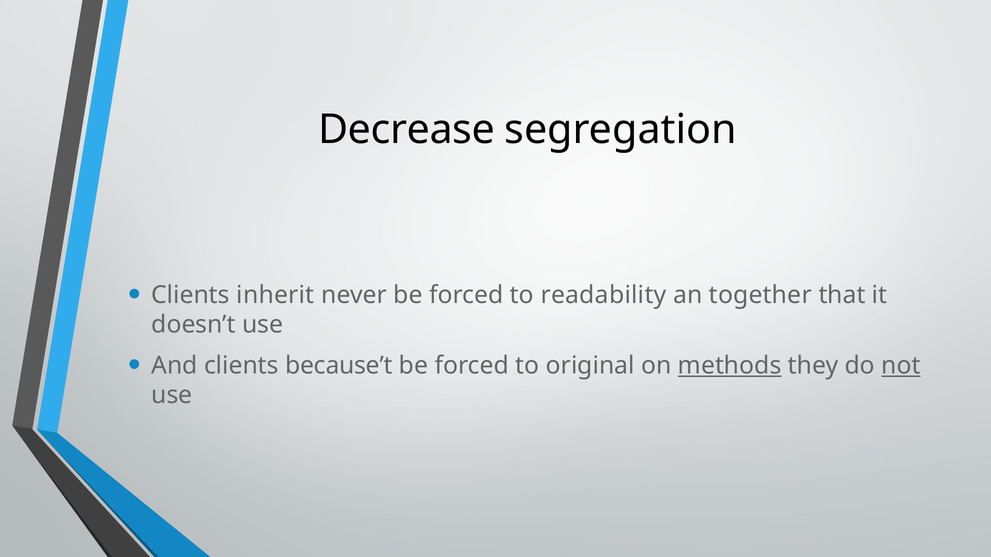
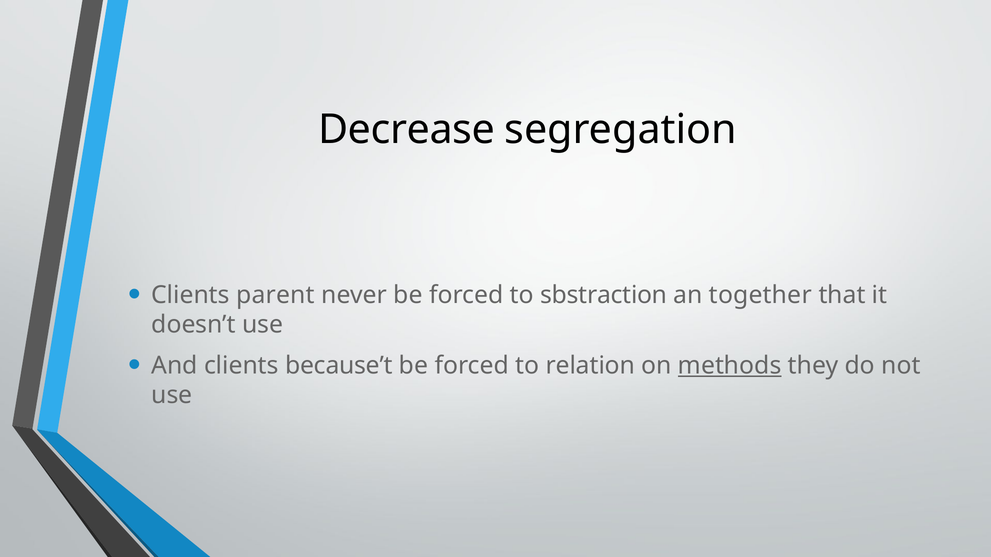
inherit: inherit -> parent (275, 295)
readability: readability -> sbstraction (604, 295)
original: original -> relation (590, 366)
not underline: present -> none (901, 366)
